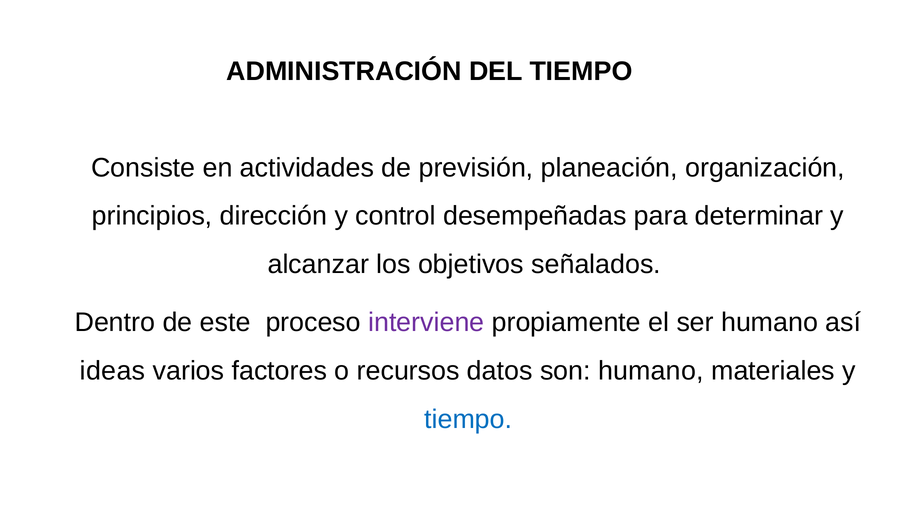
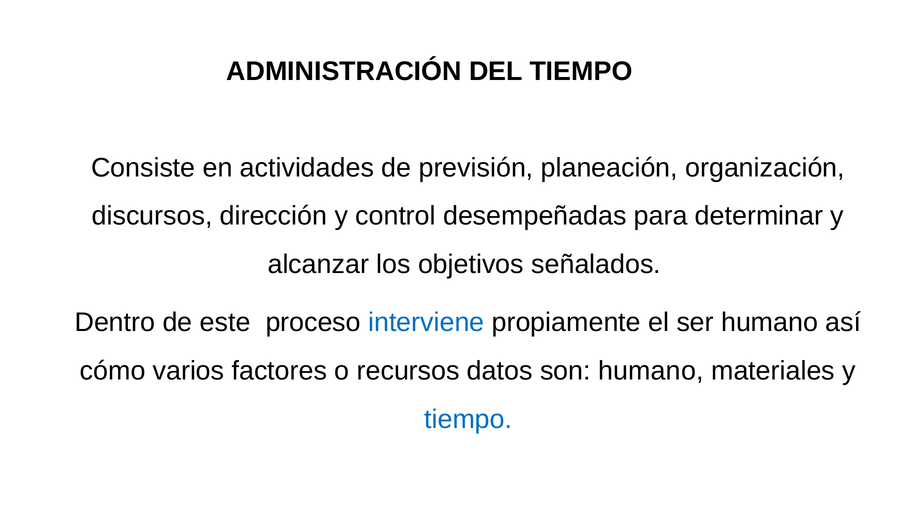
principios: principios -> discursos (152, 216)
interviene colour: purple -> blue (426, 323)
ideas: ideas -> cómo (113, 371)
